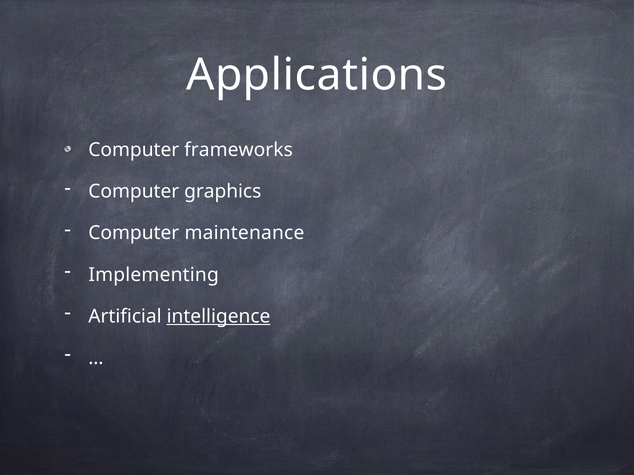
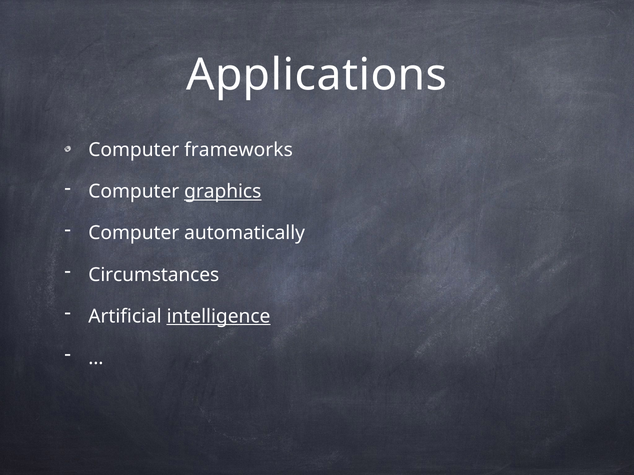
graphics underline: none -> present (223, 192)
maintenance: maintenance -> automatically (245, 233)
Implementing: Implementing -> Circumstances (154, 275)
